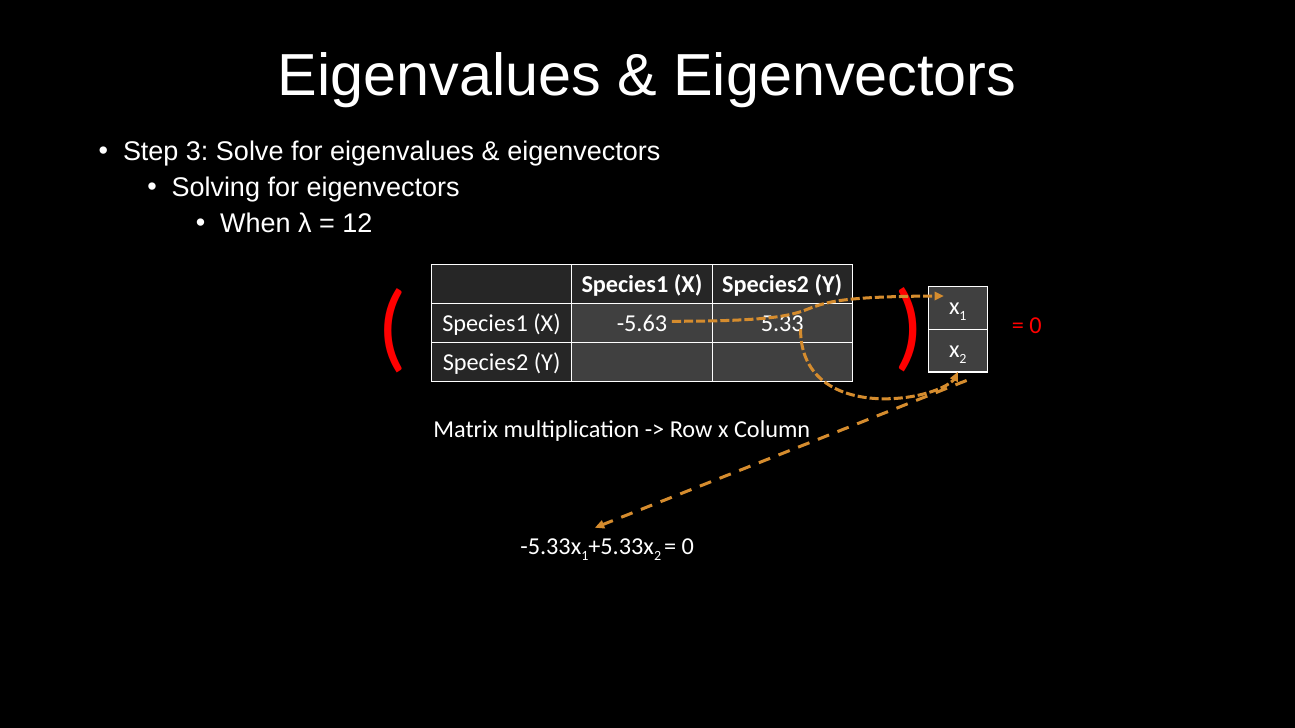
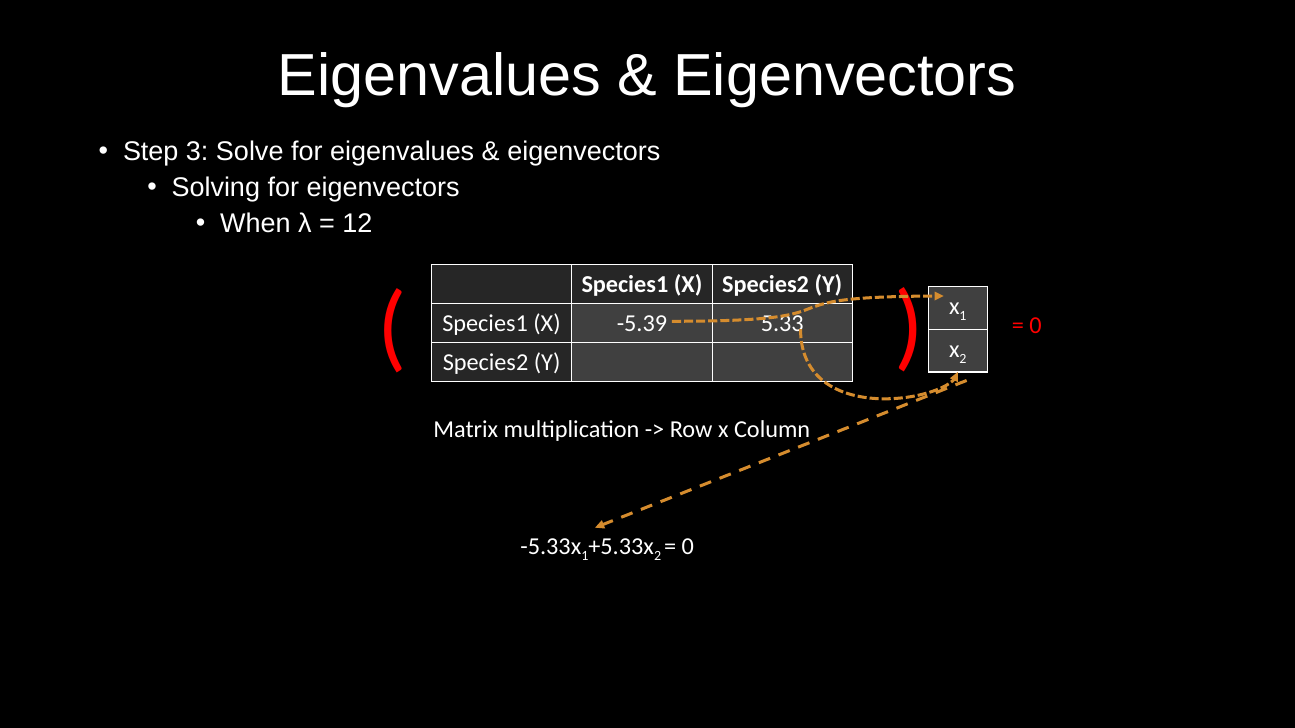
-5.63: -5.63 -> -5.39 (642, 324)
